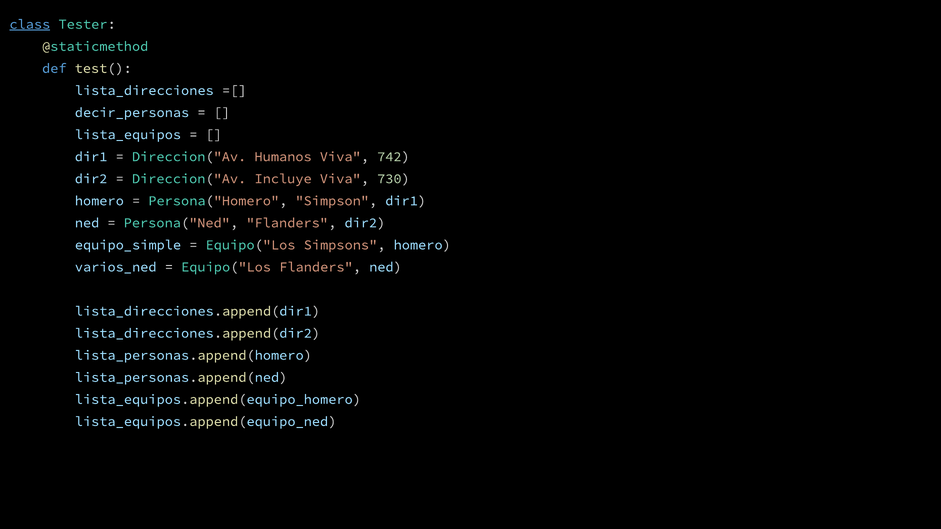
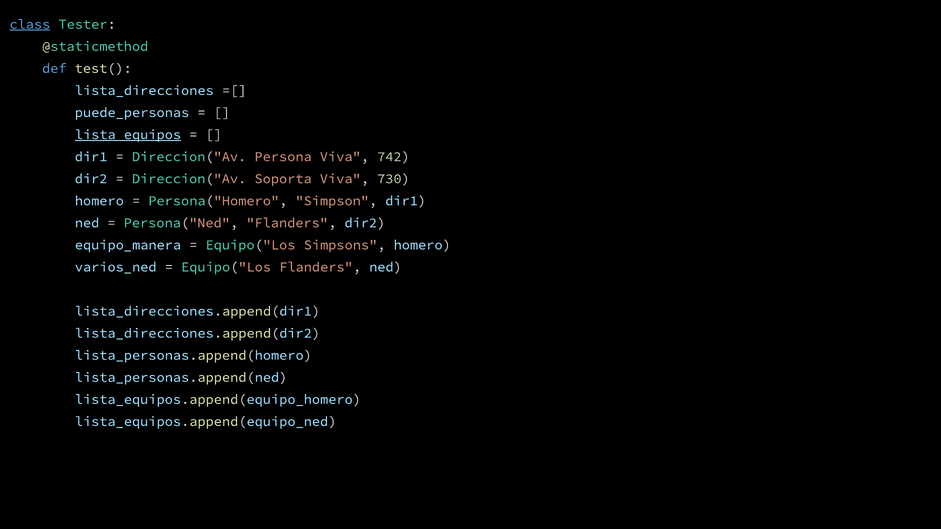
decir_personas: decir_personas -> puede_personas (132, 113)
lista_equipos underline: none -> present (128, 135)
Humanos: Humanos -> Persona (283, 157)
Incluye: Incluye -> Soporta (283, 179)
equipo_simple: equipo_simple -> equipo_manera (128, 245)
